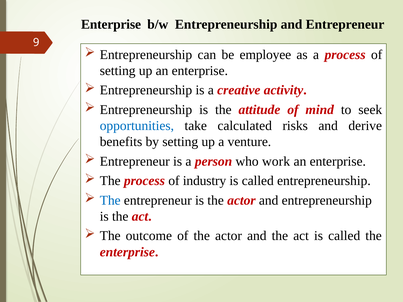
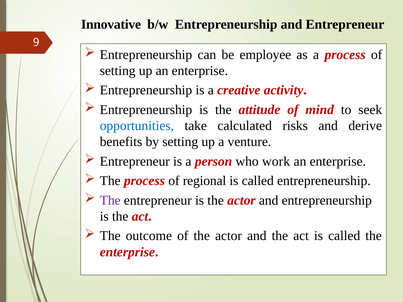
Enterprise: Enterprise -> Innovative (111, 24)
industry: industry -> regional (205, 181)
The colour: blue -> purple (110, 200)
